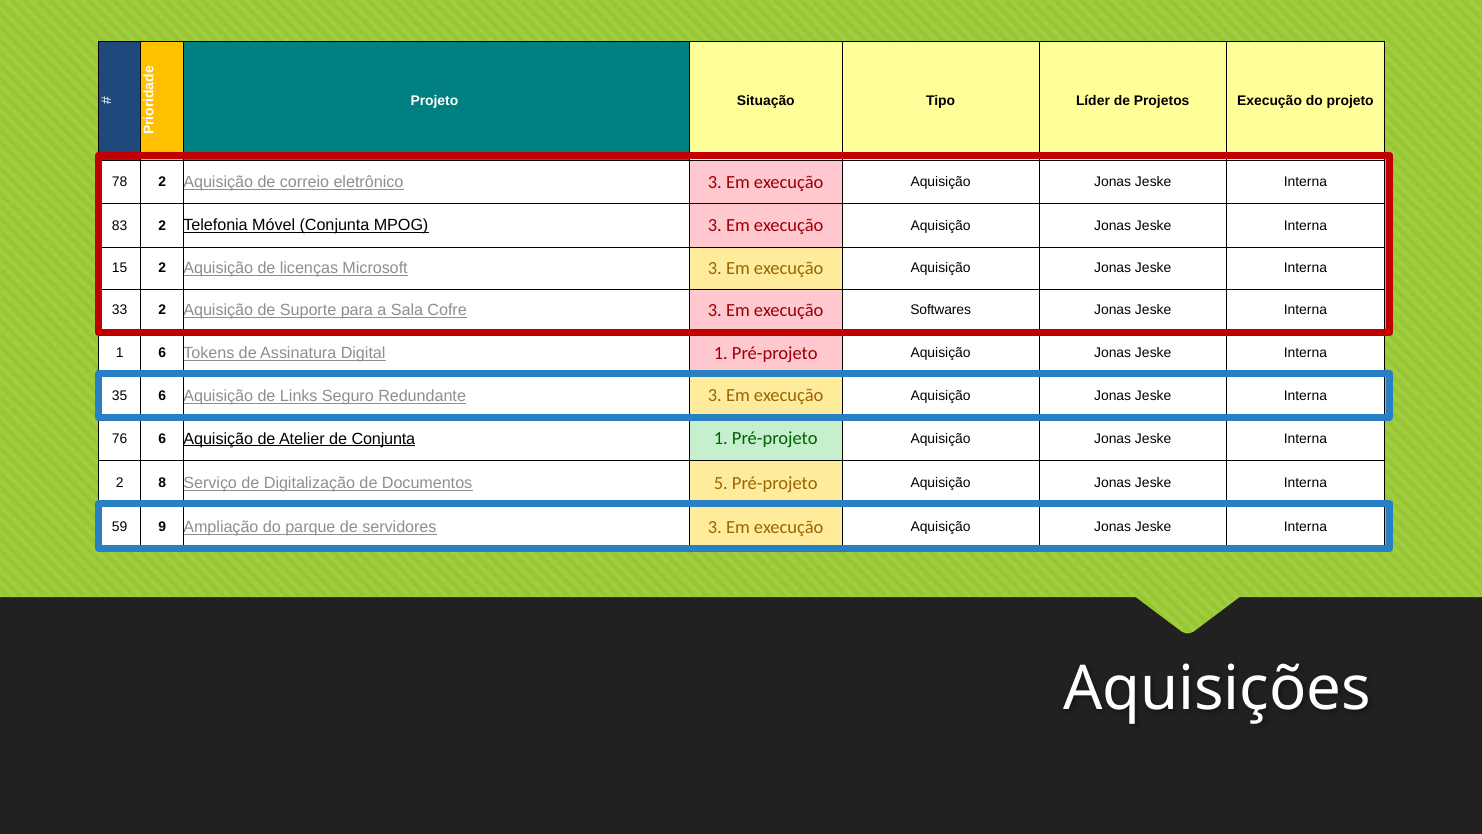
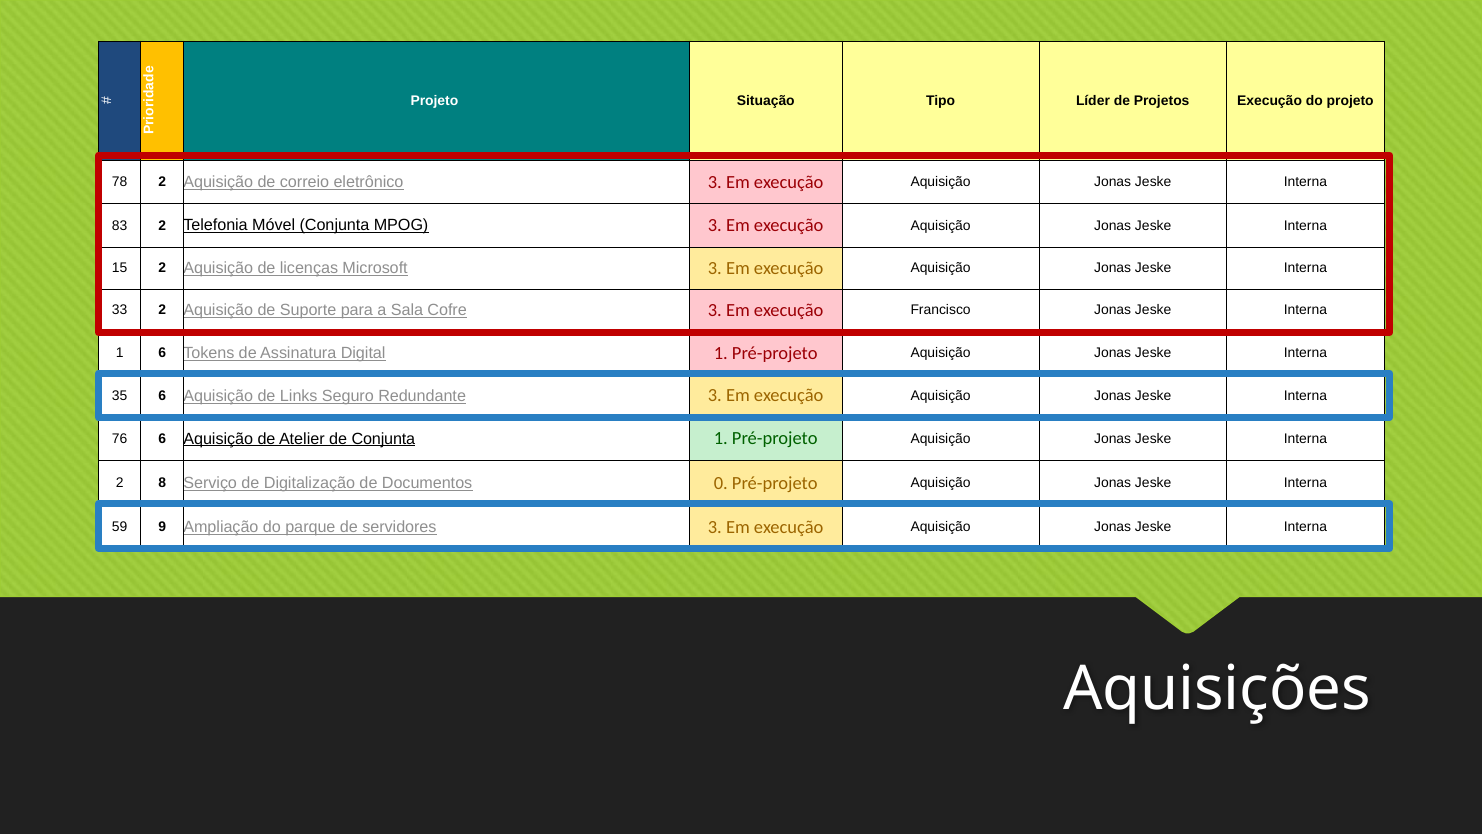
Softwares: Softwares -> Francisco (941, 310)
5: 5 -> 0 (721, 483)
